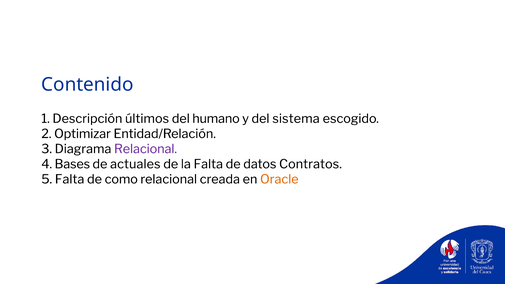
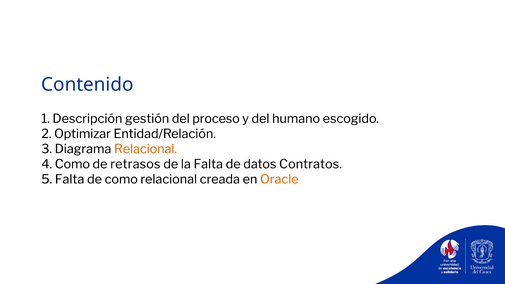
últimos: últimos -> gestión (147, 119)
humano: humano -> proceso (216, 119)
sistema: sistema -> humano (296, 119)
Relacional colour: purple -> orange (146, 149)
4 Bases: Bases -> Como (72, 164)
actuales: actuales -> retrasos (135, 164)
